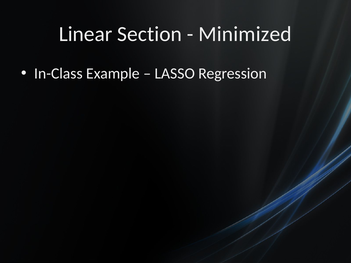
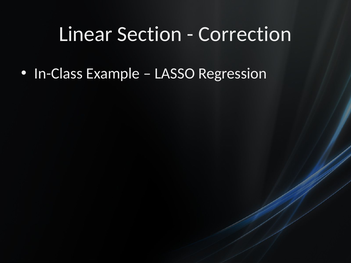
Minimized: Minimized -> Correction (245, 34)
